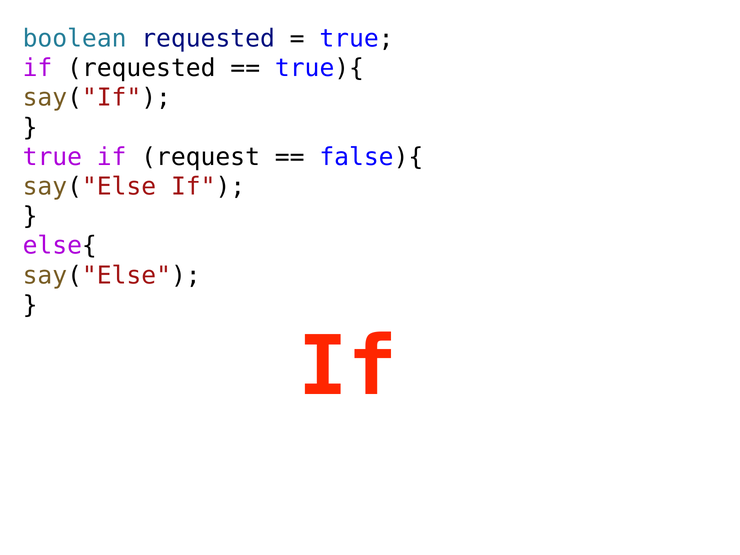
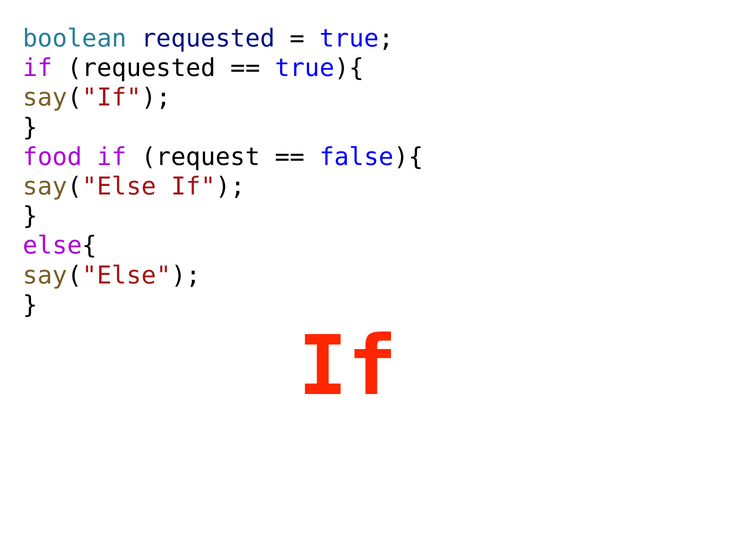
true: true -> food (52, 157)
